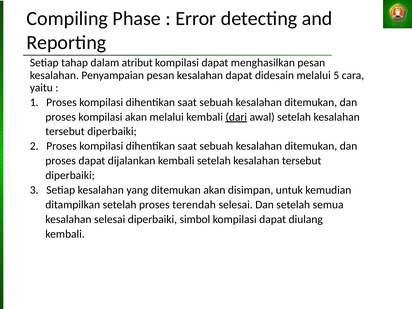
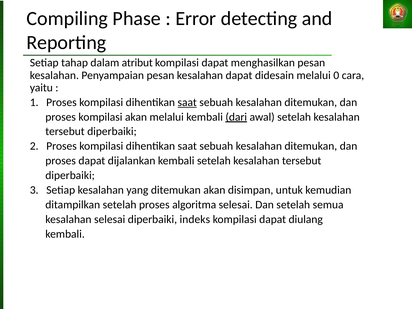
5: 5 -> 0 (336, 75)
saat underline: none -> present (187, 102)
terendah: terendah -> algoritma (194, 205)
simbol: simbol -> indeks (195, 219)
